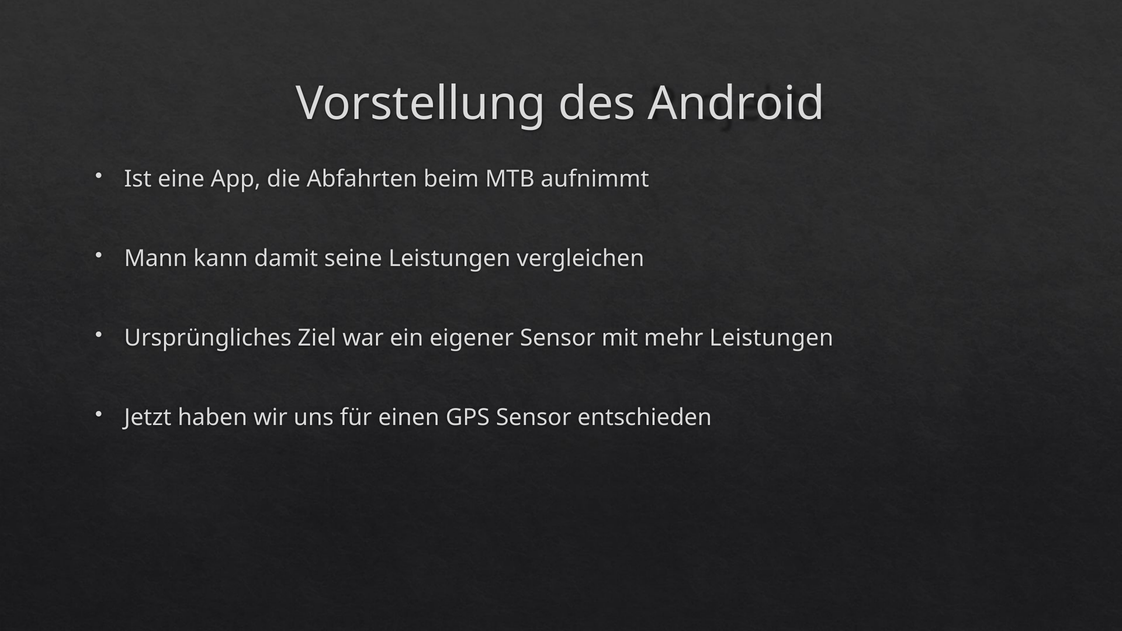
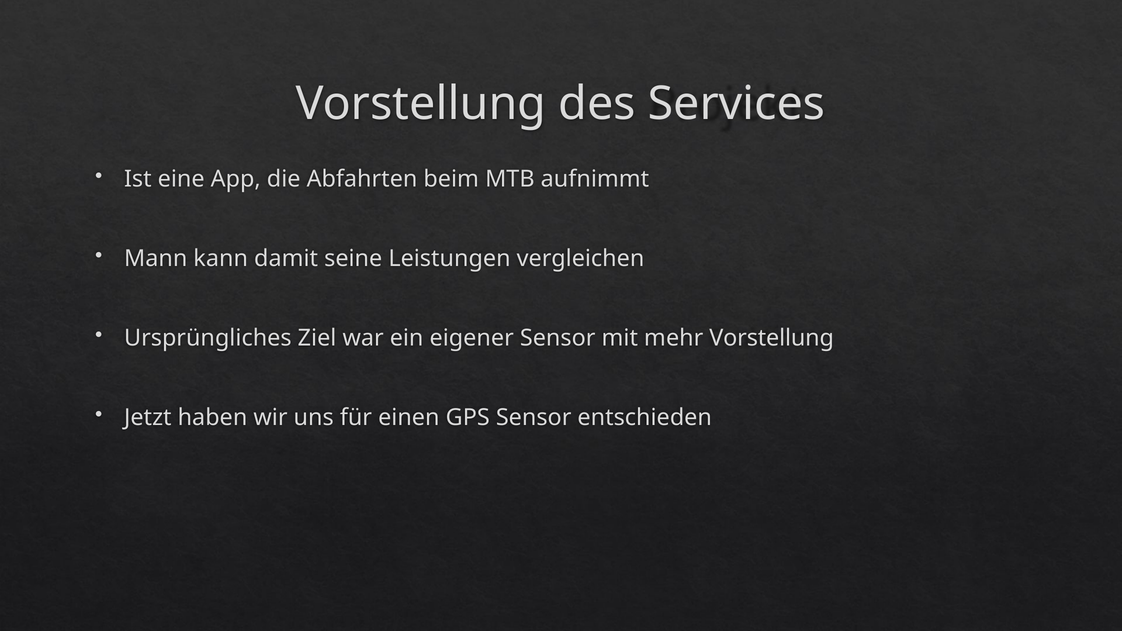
Android: Android -> Services (737, 104)
mehr Leistungen: Leistungen -> Vorstellung (772, 338)
